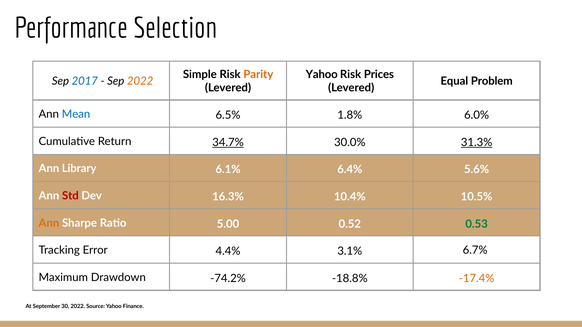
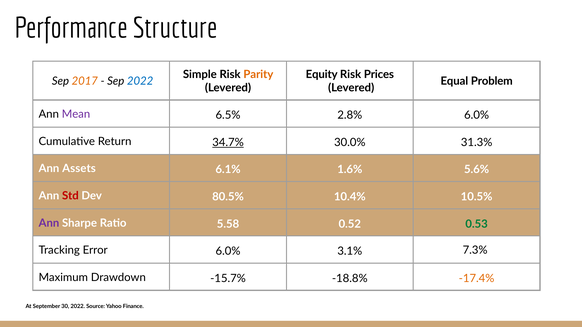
Selection: Selection -> Structure (175, 28)
Yahoo: Yahoo -> Equity (322, 74)
2017 colour: blue -> orange (85, 81)
2022 colour: orange -> blue (140, 81)
Mean colour: blue -> purple (76, 114)
1.8%: 1.8% -> 2.8% (350, 115)
31.3% underline: present -> none (477, 143)
Library: Library -> Assets (79, 169)
6.4%: 6.4% -> 1.6% (350, 170)
16.3%: 16.3% -> 80.5% (228, 197)
Ann colour: orange -> purple (49, 223)
5.00: 5.00 -> 5.58 (228, 224)
Error 4.4%: 4.4% -> 6.0% (228, 251)
6.7%: 6.7% -> 7.3% (475, 250)
-74.2%: -74.2% -> -15.7% (228, 279)
